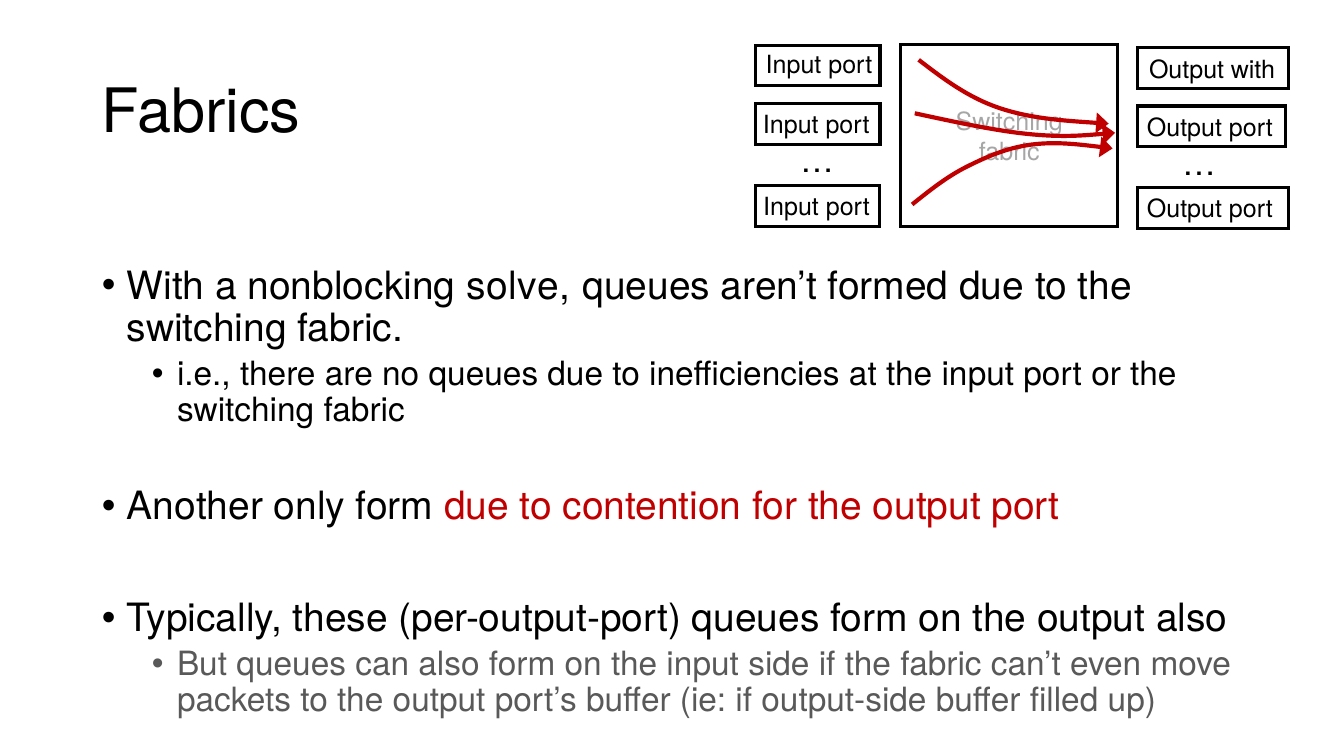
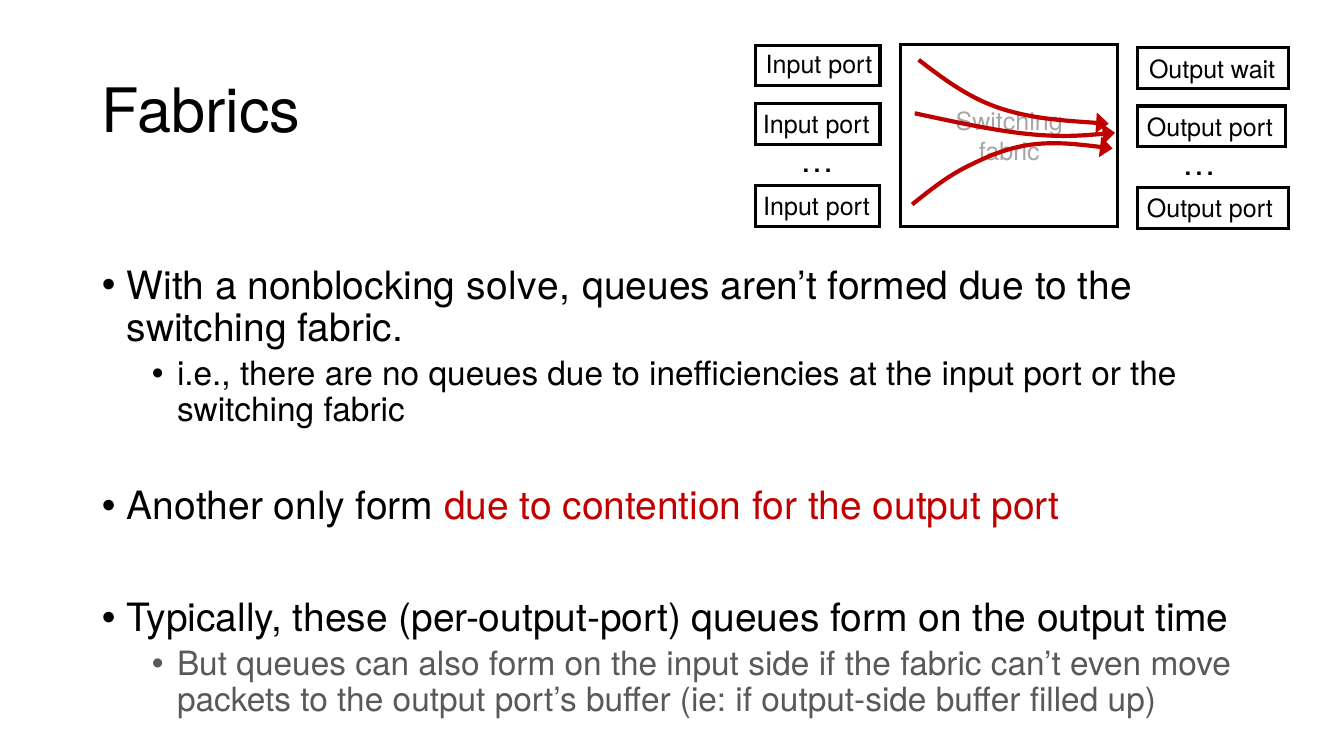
Output with: with -> wait (1253, 70)
output also: also -> time (1192, 618)
